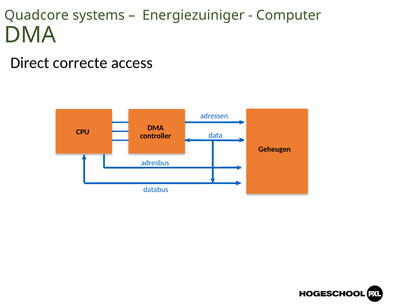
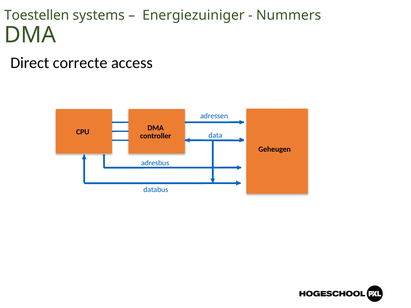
Quadcore: Quadcore -> Toestellen (37, 15)
Computer: Computer -> Nummers (289, 15)
